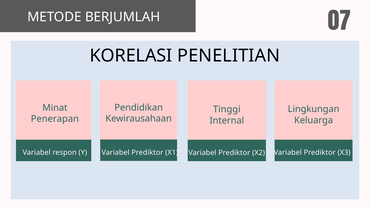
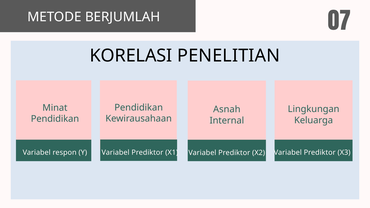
Tinggi: Tinggi -> Asnah (227, 109)
Penerapan: Penerapan -> Pendidikan (55, 119)
